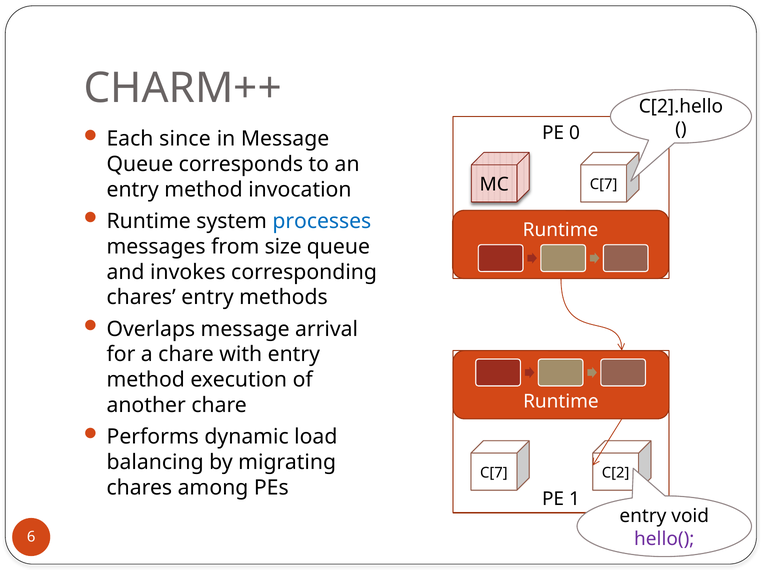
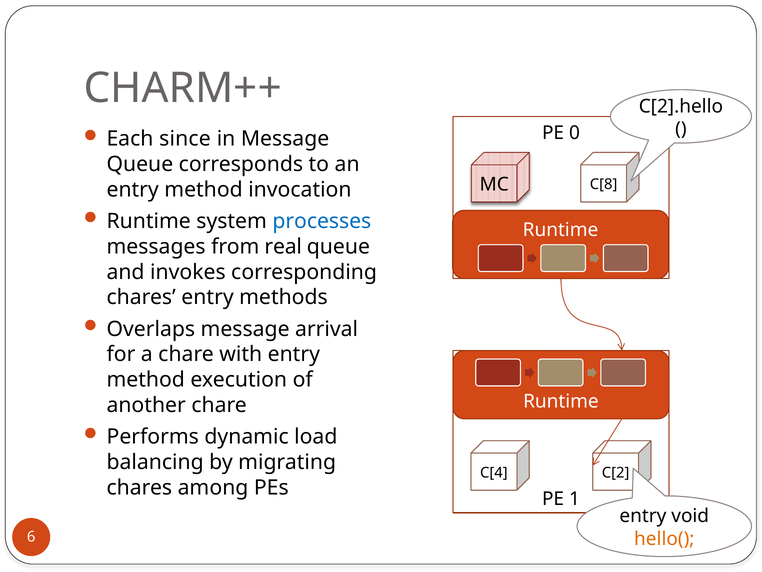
C[7: C[7 -> C[8 (604, 184)
size: size -> real (283, 246)
C[7: C[7 -> C[4 (494, 472)
hello( colour: purple -> orange (664, 539)
